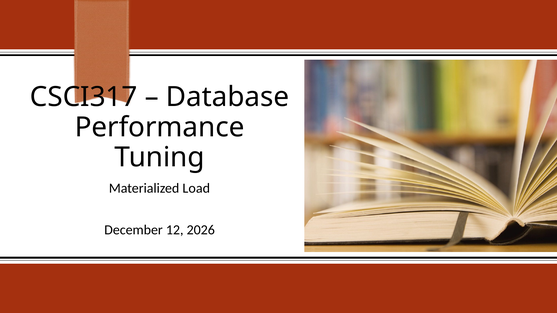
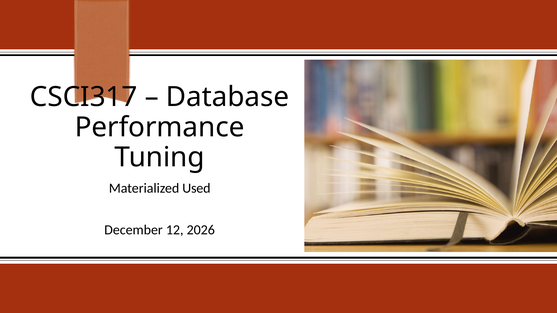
Load: Load -> Used (196, 188)
